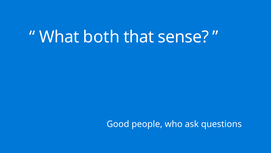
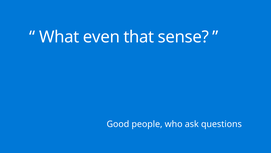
both: both -> even (101, 37)
